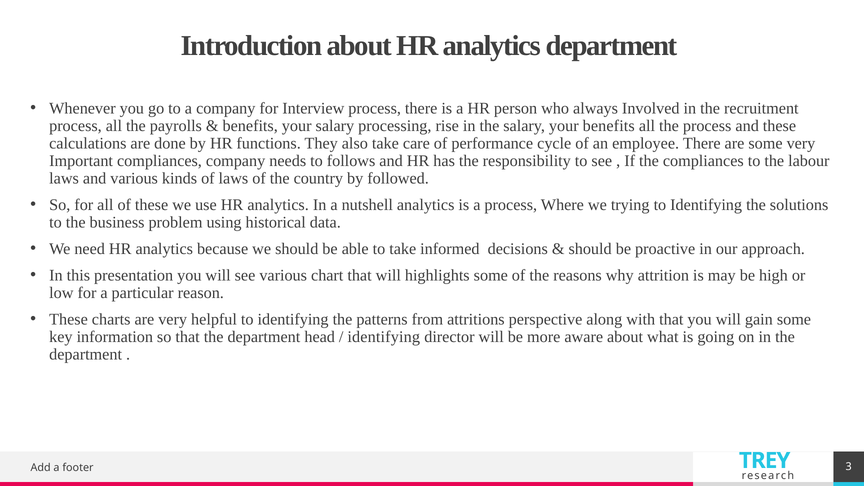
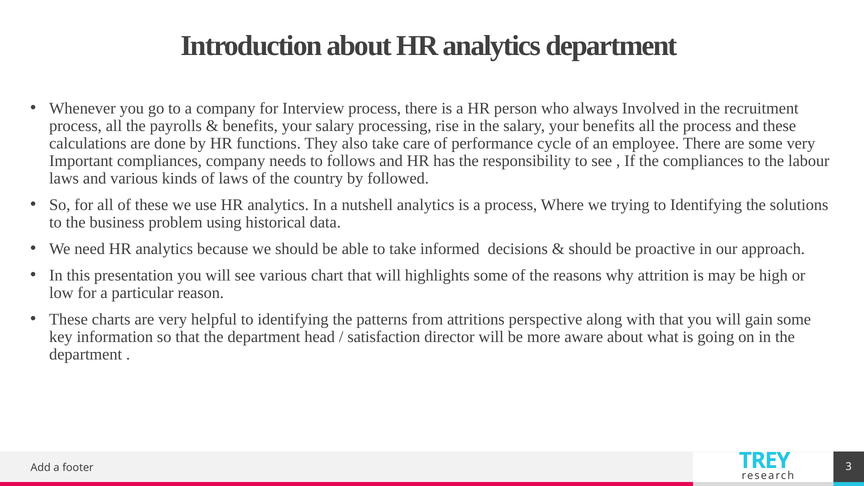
identifying: identifying -> satisfaction (384, 337)
